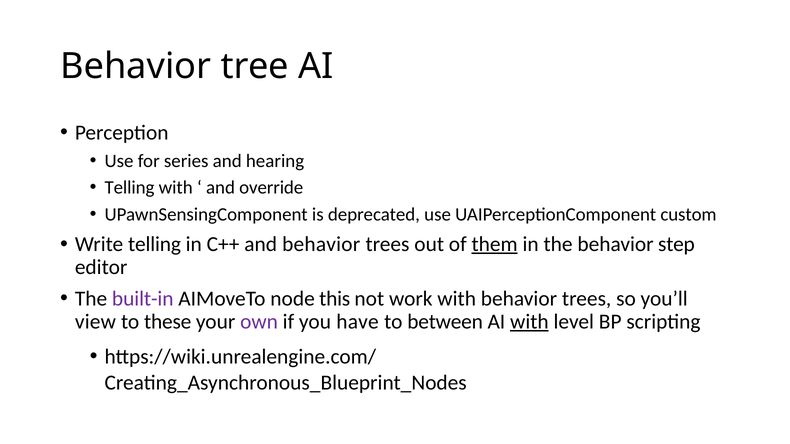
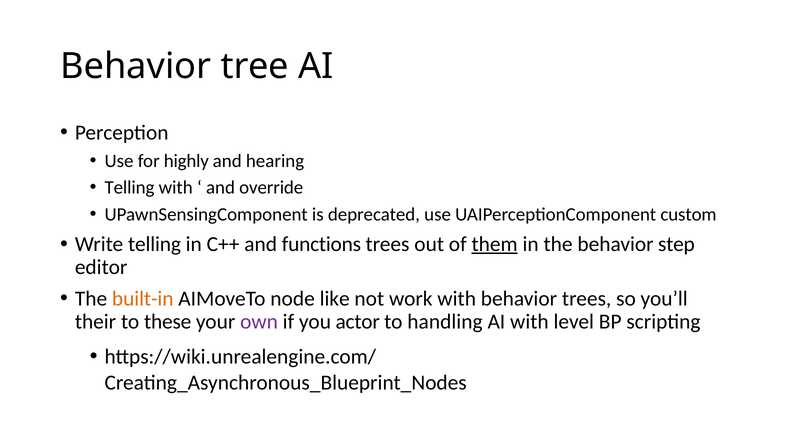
series: series -> highly (186, 161)
and behavior: behavior -> functions (321, 244)
built-in colour: purple -> orange (143, 299)
this: this -> like (335, 299)
view: view -> their (96, 322)
have: have -> actor (358, 322)
between: between -> handling (445, 322)
with underline: present -> none (529, 322)
